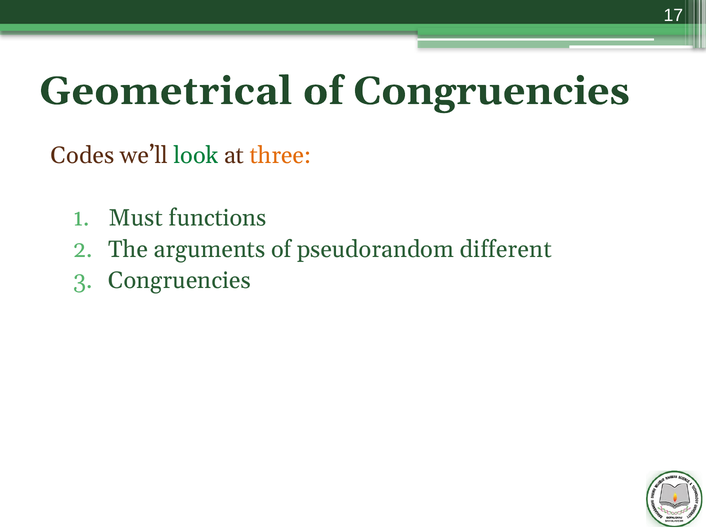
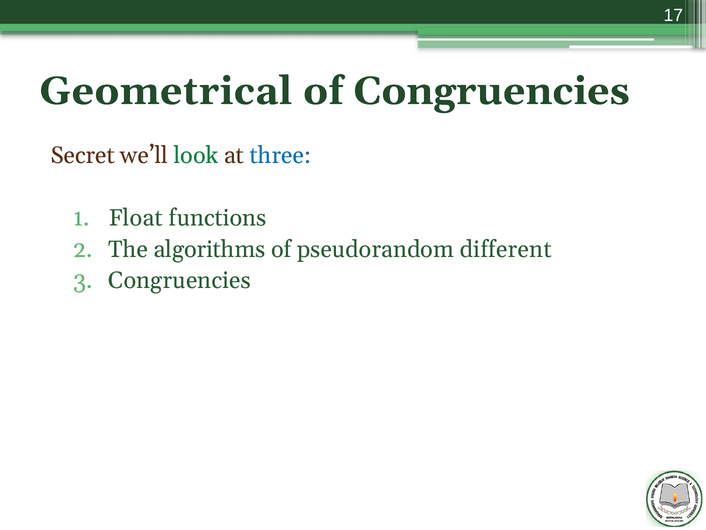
Codes: Codes -> Secret (83, 156)
three colour: orange -> blue (280, 156)
Must: Must -> Float (136, 218)
arguments: arguments -> algorithms (210, 249)
